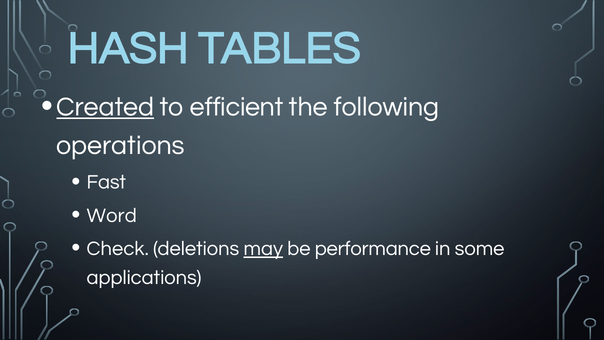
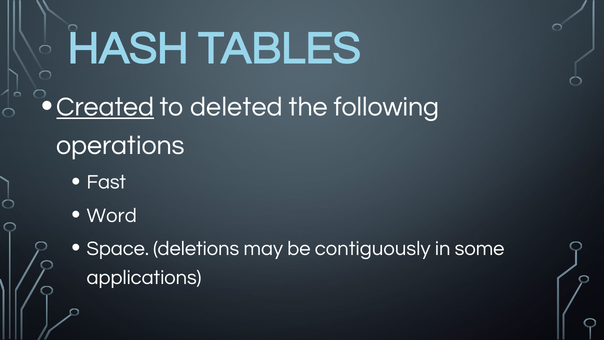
efficient: efficient -> deleted (236, 107)
Check: Check -> Space (118, 248)
may underline: present -> none (263, 248)
performance: performance -> contiguously (373, 248)
